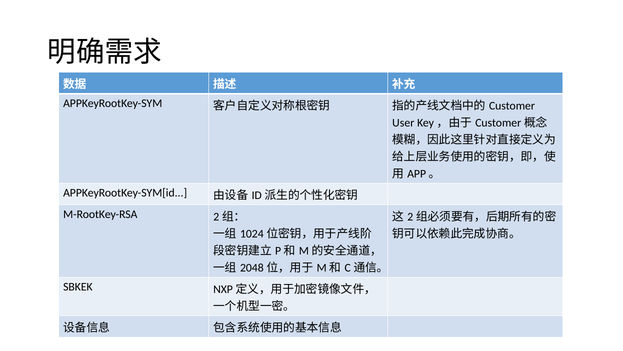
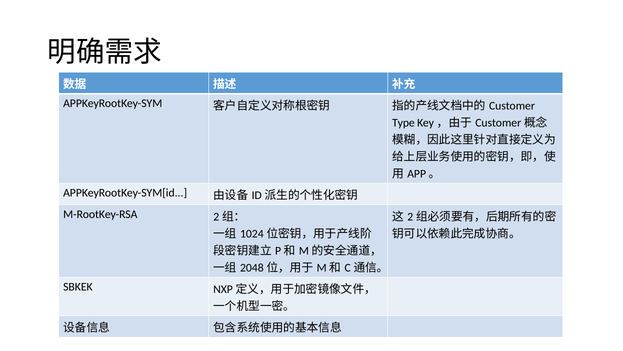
User: User -> Type (403, 123)
